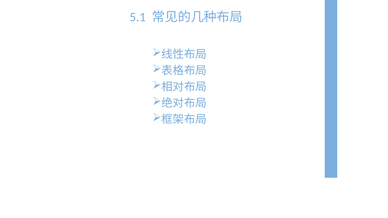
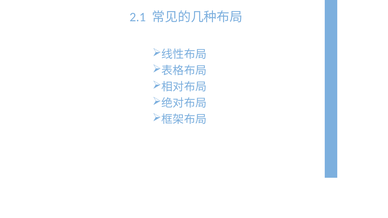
5.1: 5.1 -> 2.1 (138, 17)
